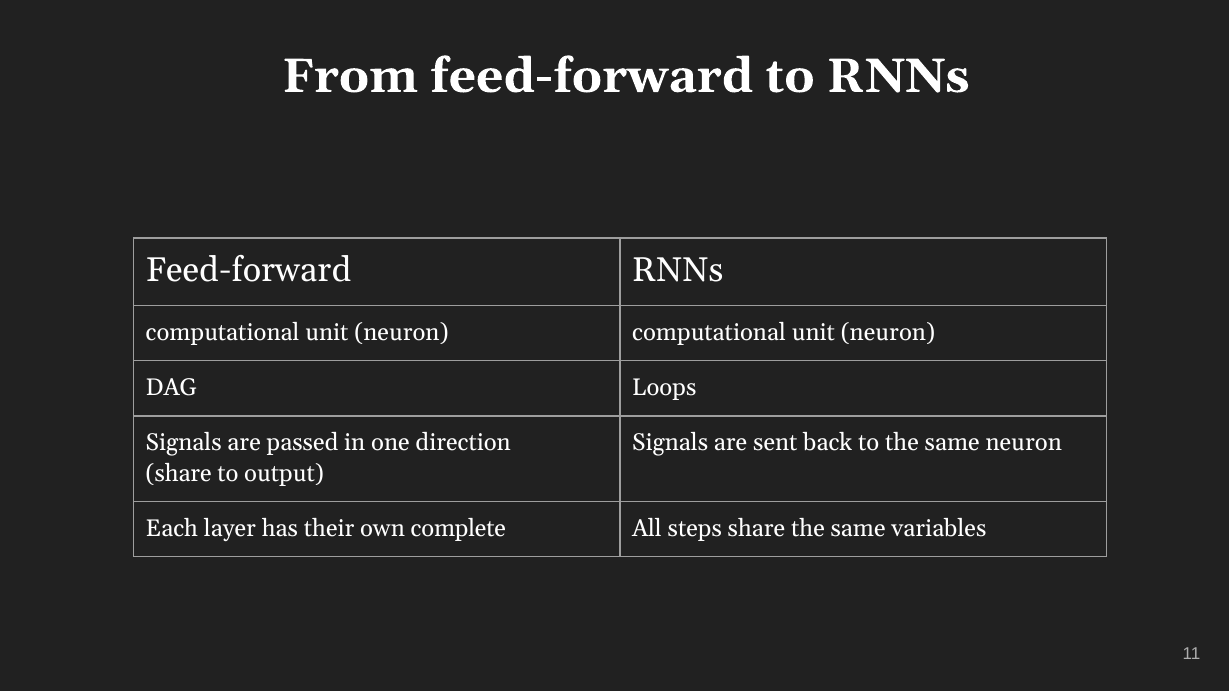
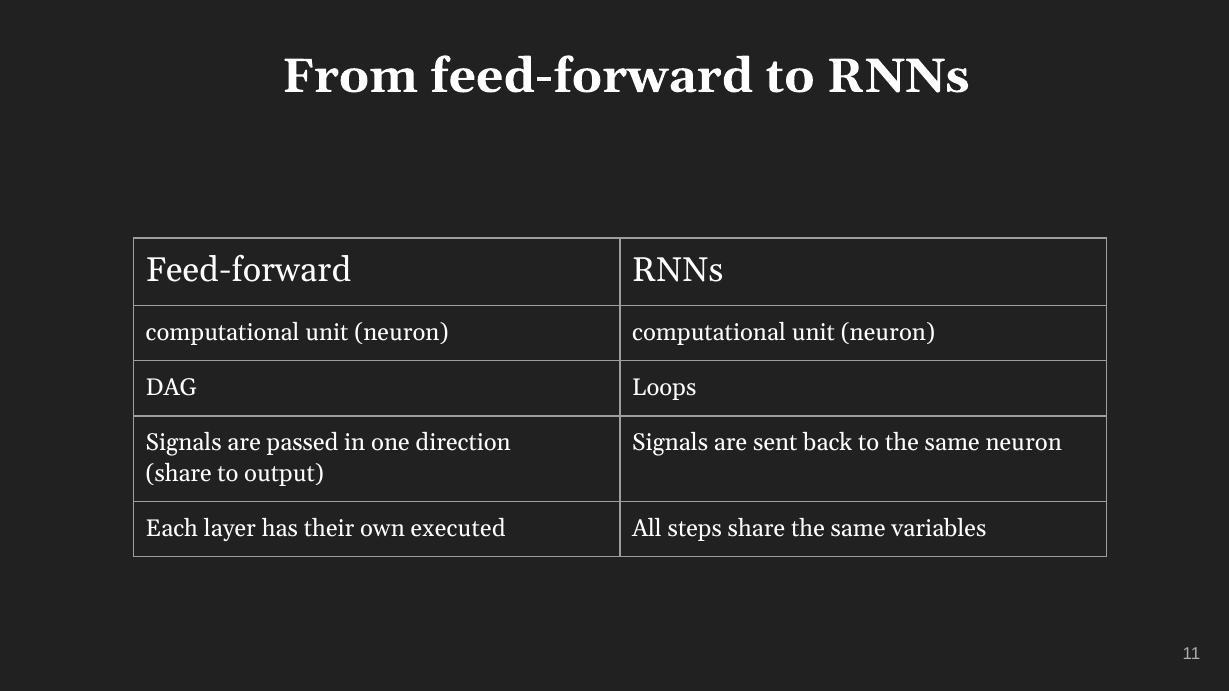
complete: complete -> executed (458, 528)
